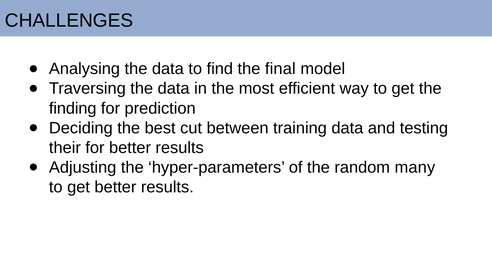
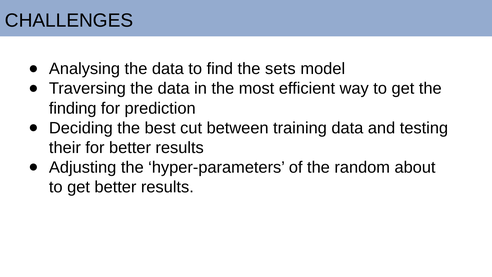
final: final -> sets (280, 69)
many: many -> about (415, 167)
